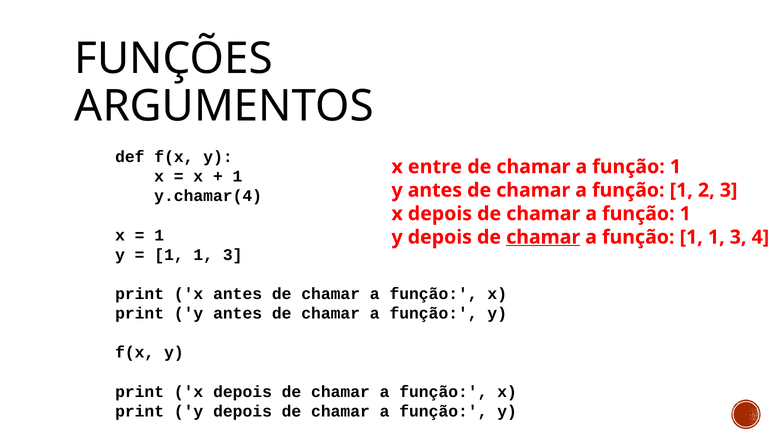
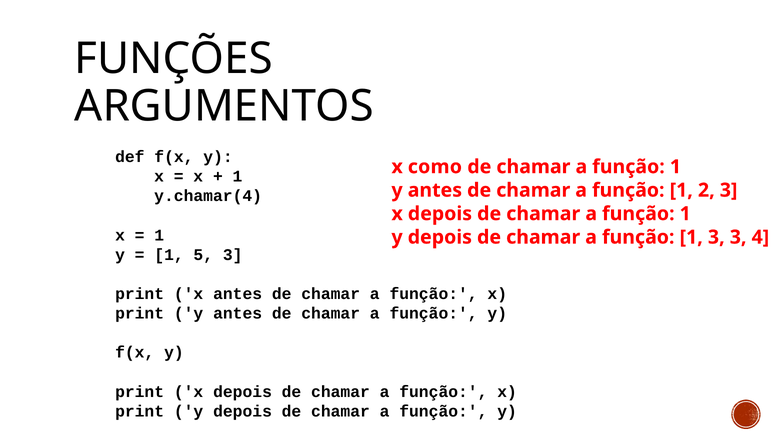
entre: entre -> como (435, 167)
chamar underline: present -> none (543, 237)
função 1 1: 1 -> 3 (716, 237)
1: 1 -> 5 (203, 255)
